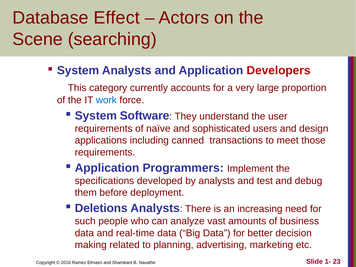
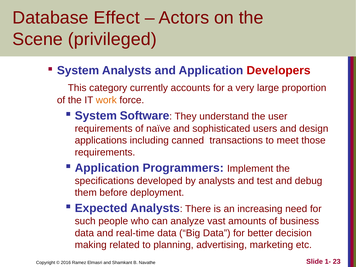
searching: searching -> privileged (112, 39)
work colour: blue -> orange (106, 100)
Deletions: Deletions -> Expected (101, 208)
